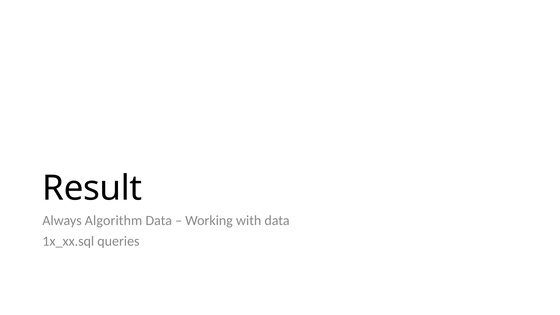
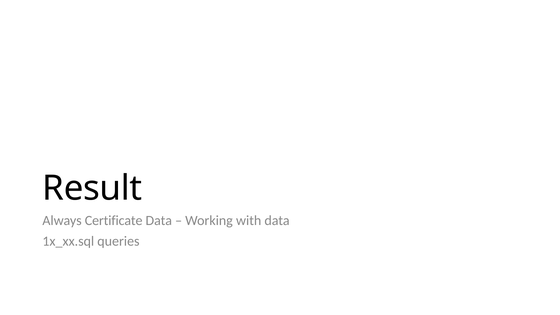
Algorithm: Algorithm -> Certificate (114, 220)
